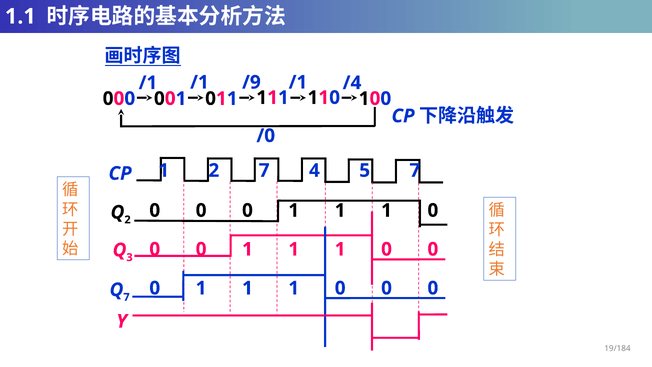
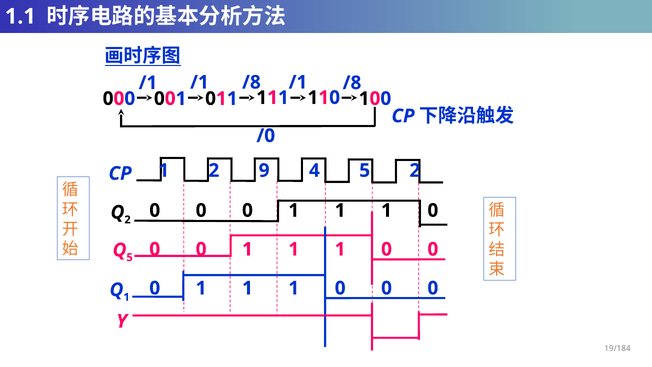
/9: /9 -> /8 (251, 82)
/4: /4 -> /8 (352, 83)
2 7: 7 -> 9 (264, 170)
5 7: 7 -> 2 (415, 170)
3: 3 -> 5 (130, 257)
7: 7 -> 1 (127, 297)
